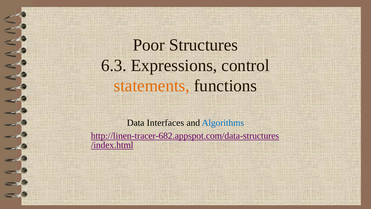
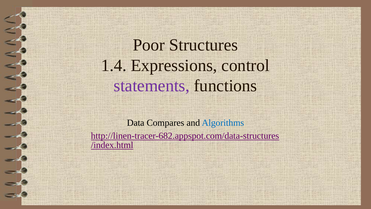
6.3: 6.3 -> 1.4 (114, 65)
statements colour: orange -> purple (152, 86)
Interfaces: Interfaces -> Compares (165, 123)
